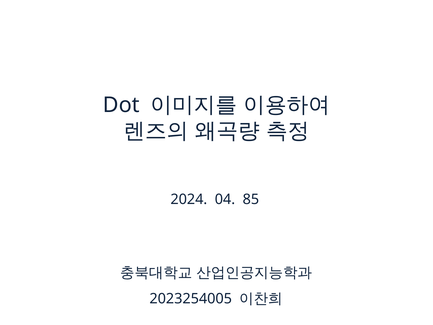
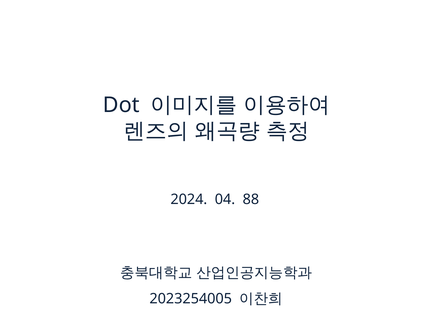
85: 85 -> 88 (251, 199)
